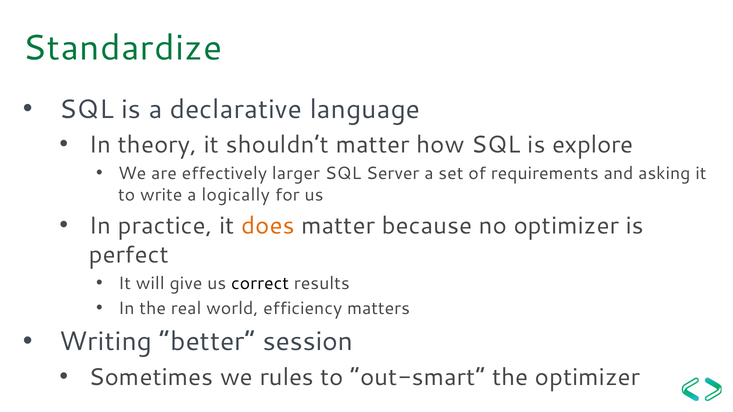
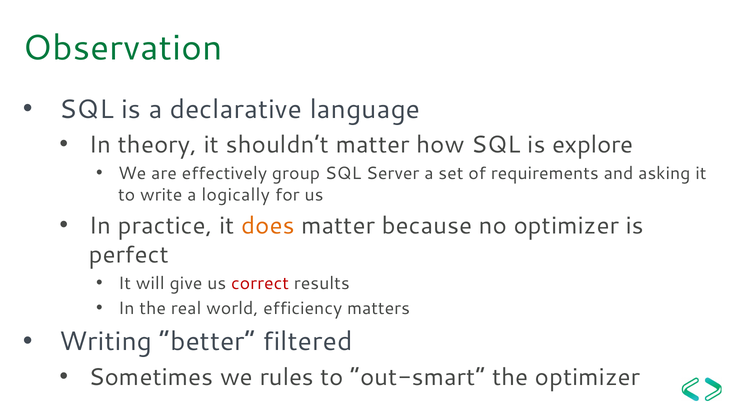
Standardize: Standardize -> Observation (123, 48)
larger: larger -> group (296, 174)
correct colour: black -> red (260, 284)
session: session -> filtered (308, 342)
